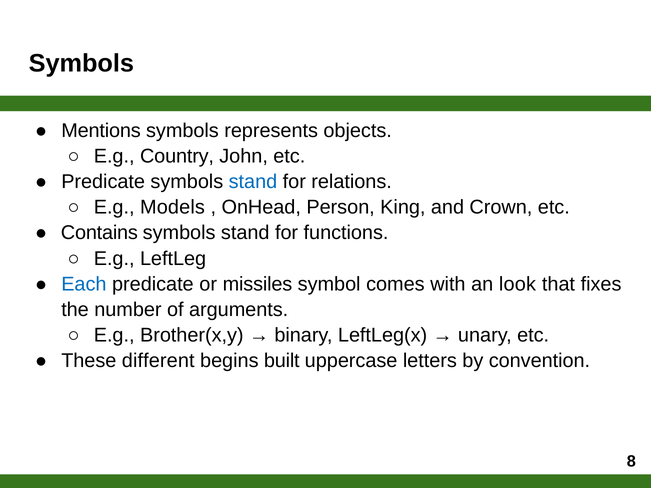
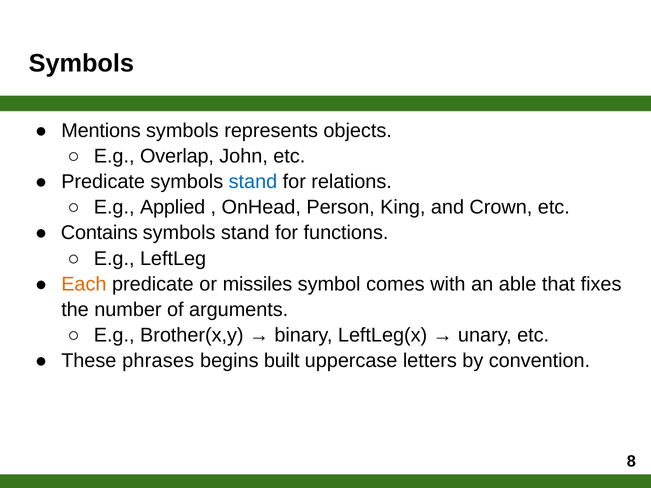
Country: Country -> Overlap (177, 156)
Models: Models -> Applied (173, 207)
Each colour: blue -> orange (84, 284)
look: look -> able (518, 284)
different: different -> phrases (158, 361)
